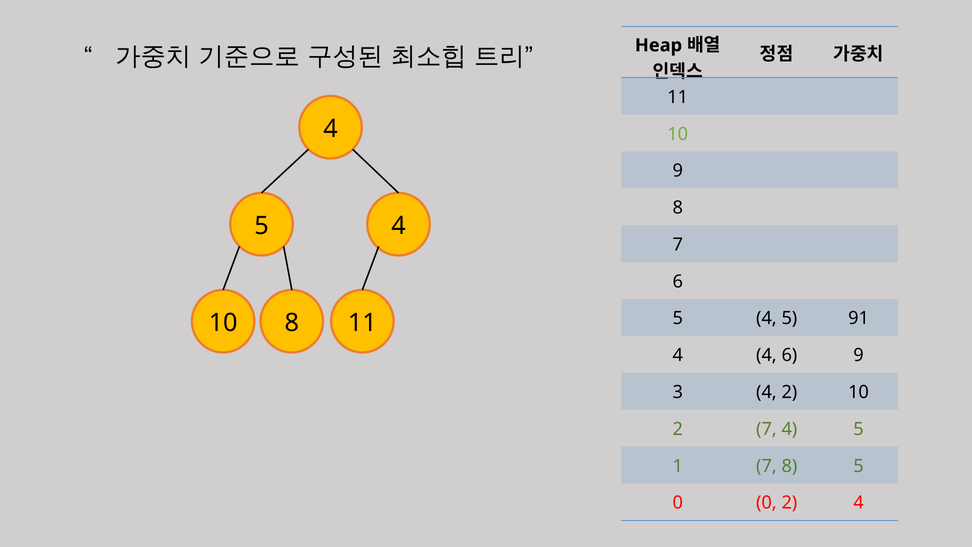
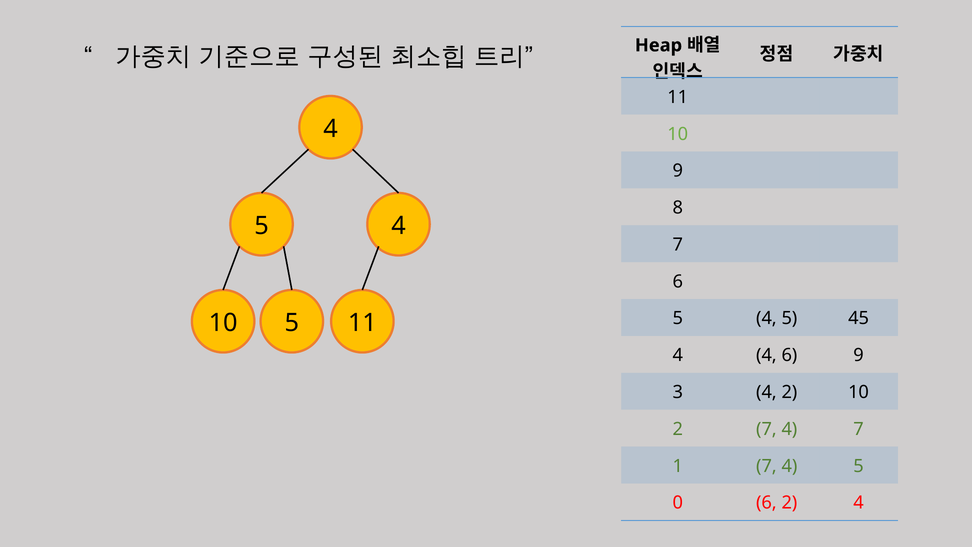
91: 91 -> 45 (859, 318)
10 8: 8 -> 5 (292, 323)
7 4 5: 5 -> 7 (859, 429)
1 7 8: 8 -> 4 (789, 466)
0 0: 0 -> 6 (766, 503)
